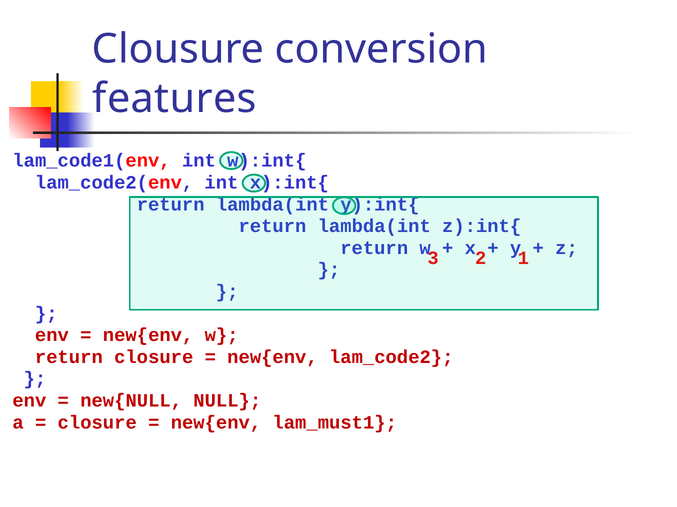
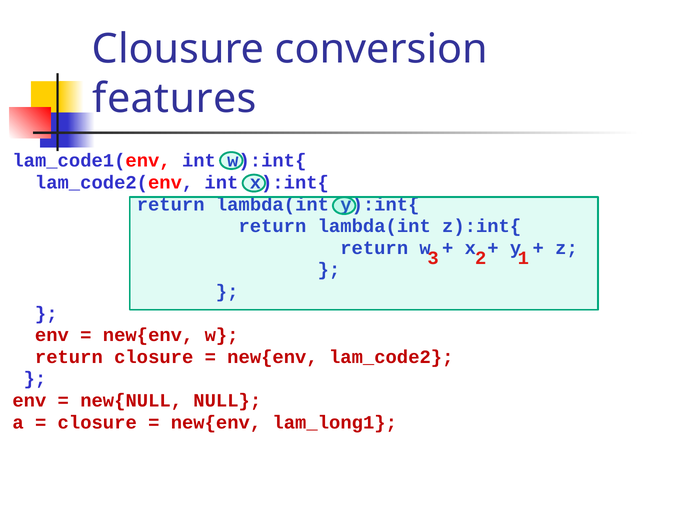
lam_must1: lam_must1 -> lam_long1 (335, 423)
